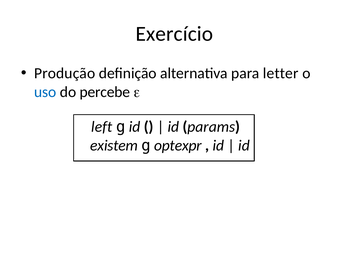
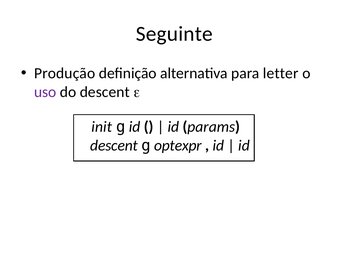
Exercício: Exercício -> Seguinte (174, 34)
uso colour: blue -> purple (45, 92)
do percebe: percebe -> descent (105, 92)
left: left -> init (102, 127)
existem: existem -> descent (114, 145)
